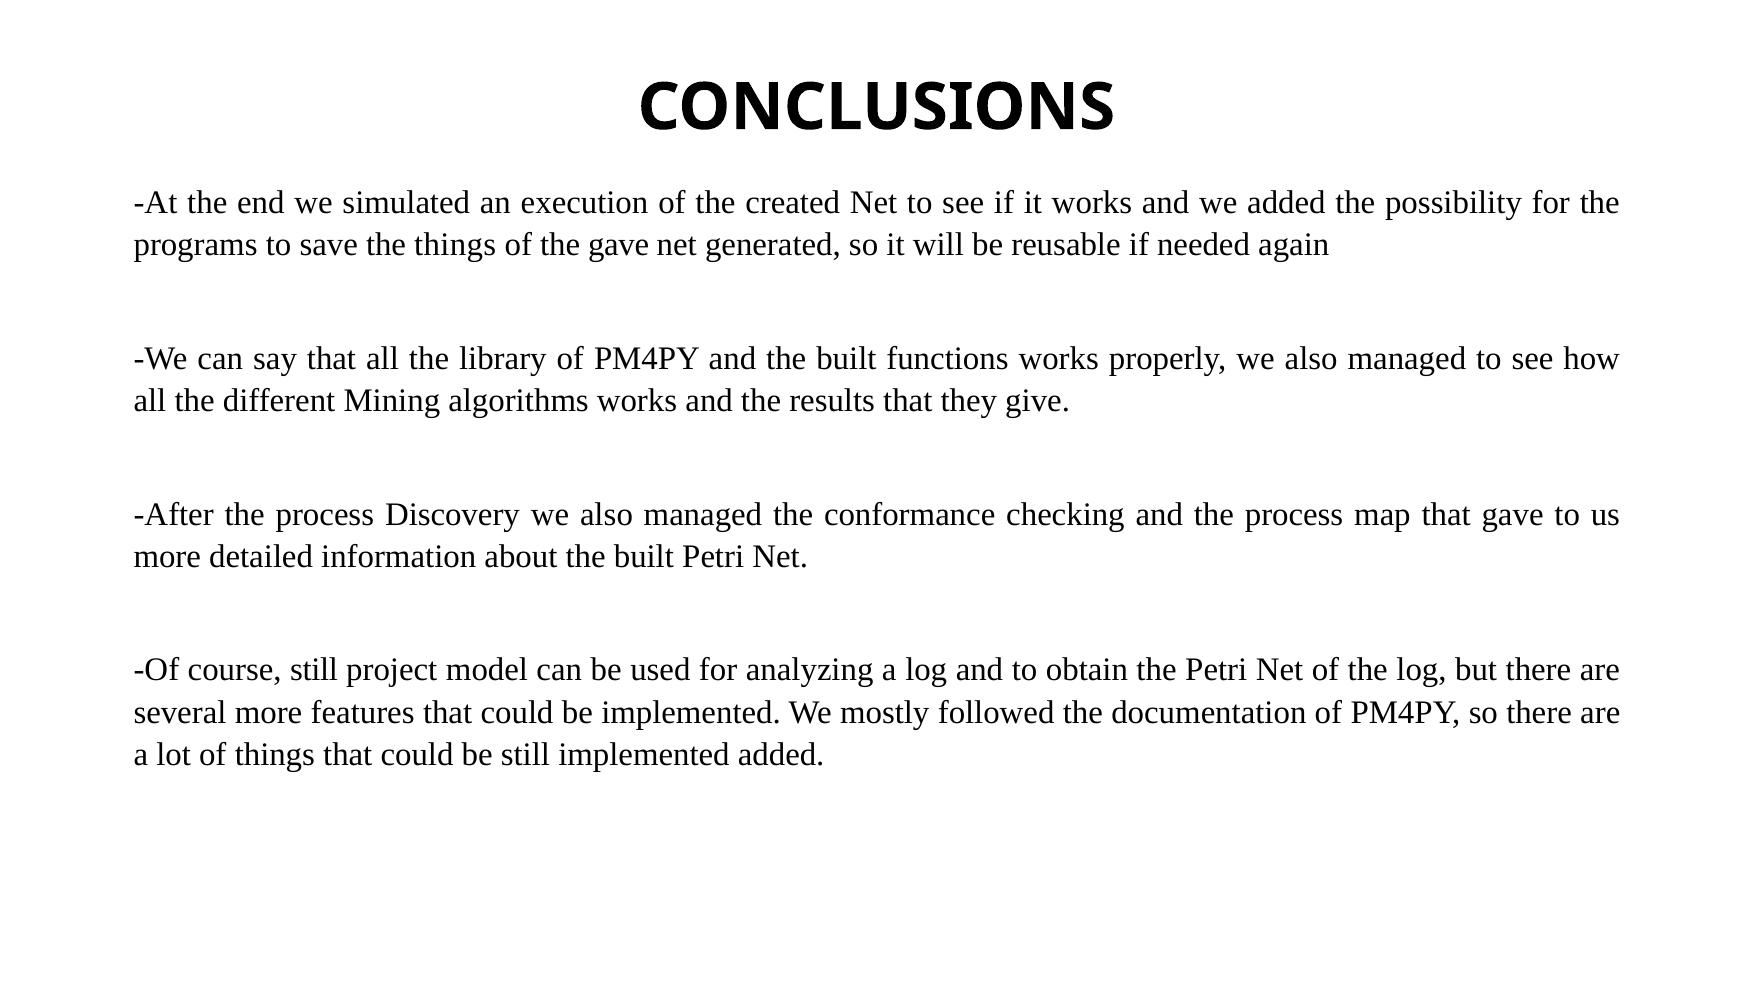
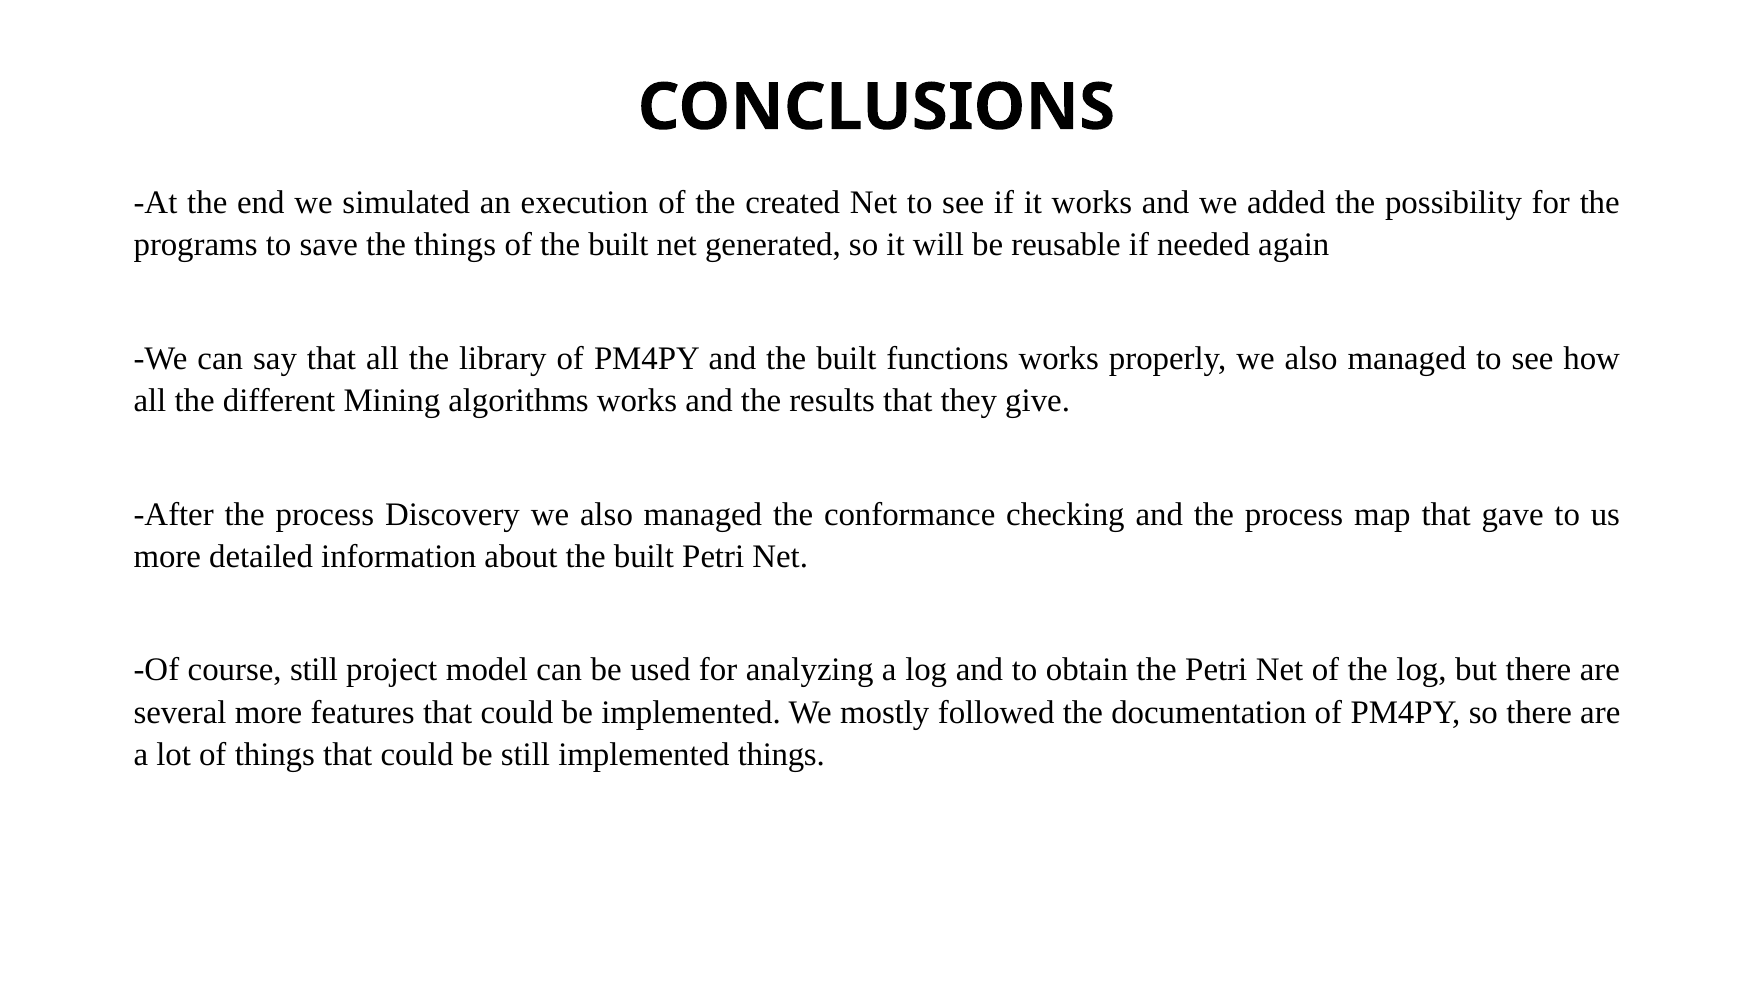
of the gave: gave -> built (618, 245)
implemented added: added -> things (781, 755)
